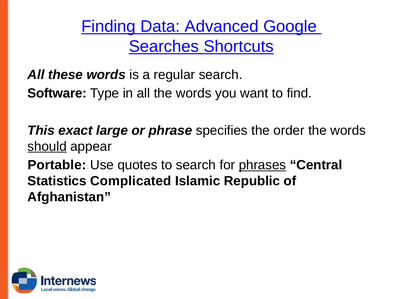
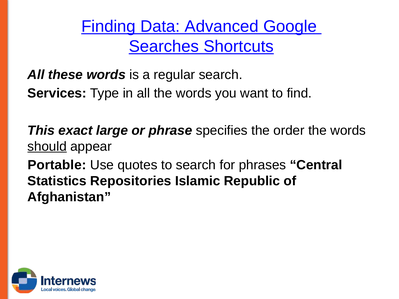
Software: Software -> Services (57, 93)
phrases underline: present -> none (262, 165)
Complicated: Complicated -> Repositories (131, 181)
